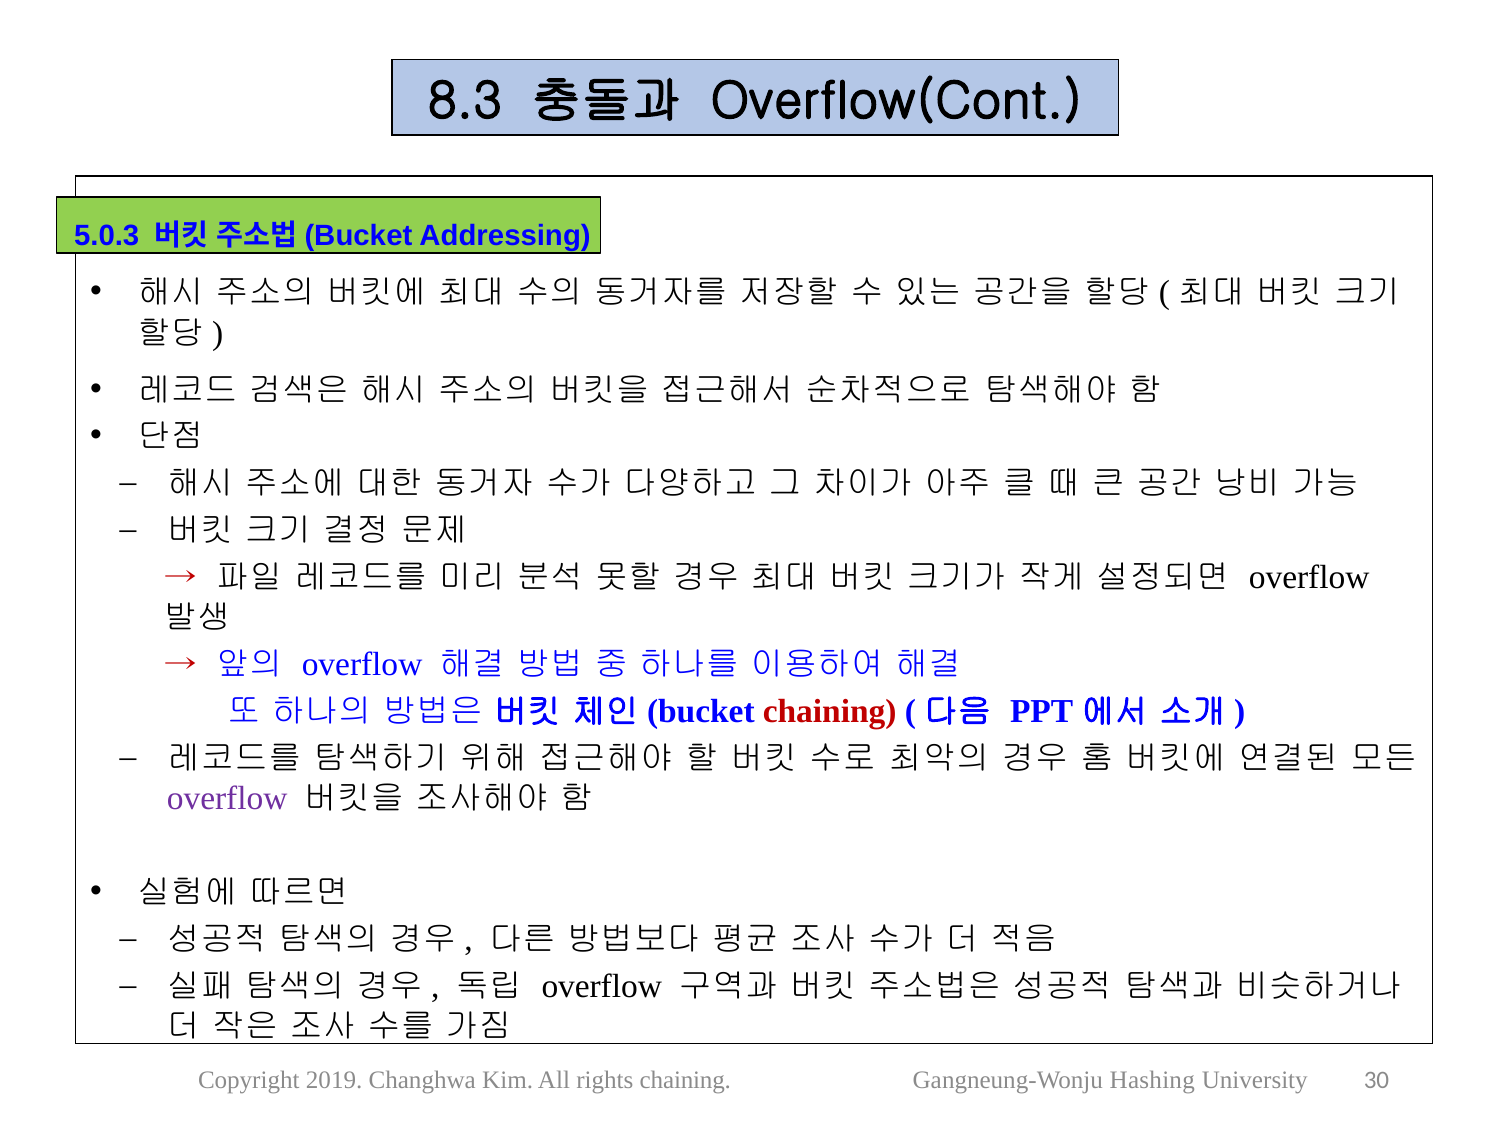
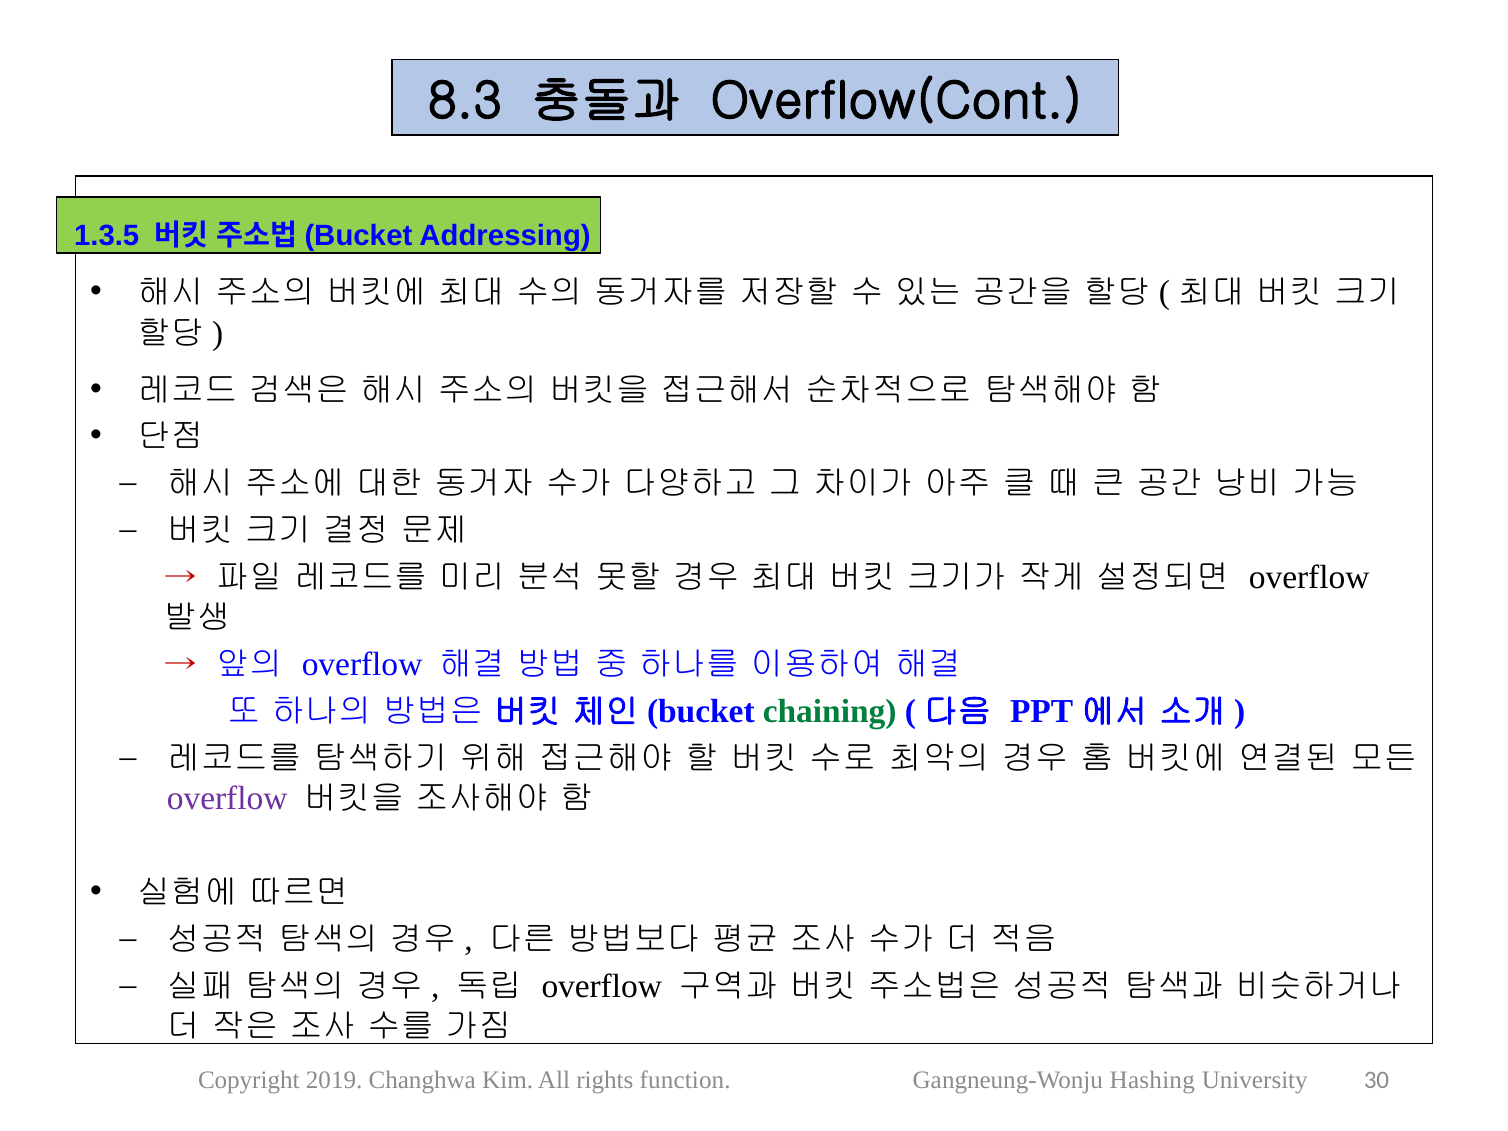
5.0.3: 5.0.3 -> 1.3.5 (107, 236)
chaining colour: red -> green (830, 712)
rights chaining: chaining -> function (685, 1080)
